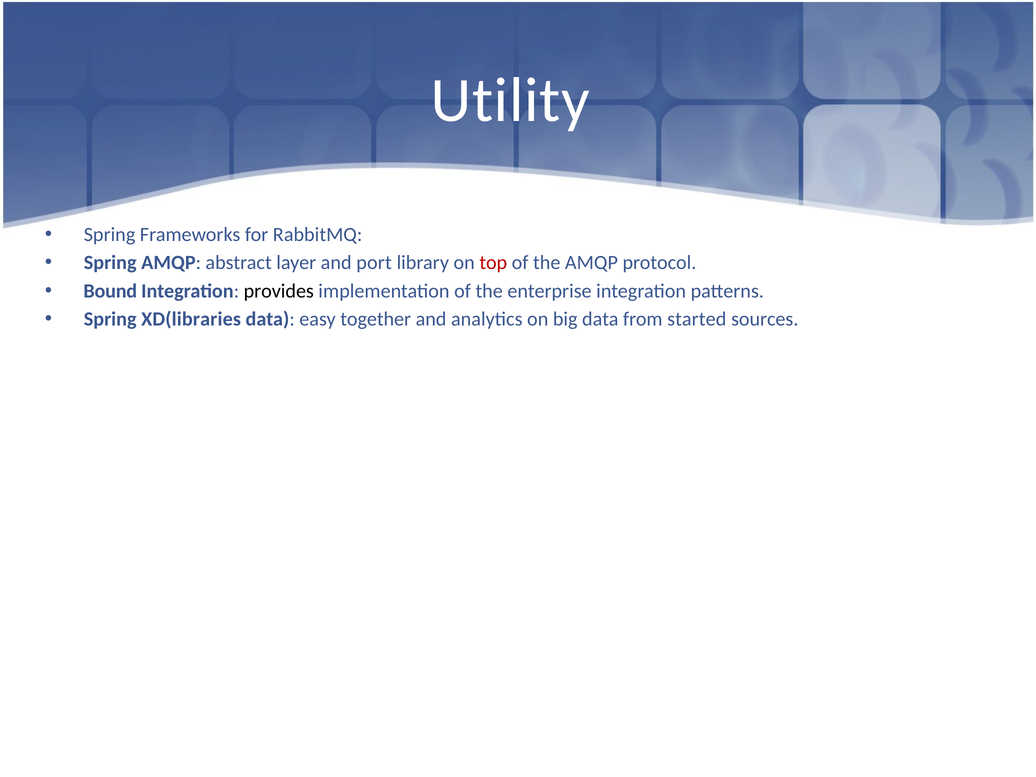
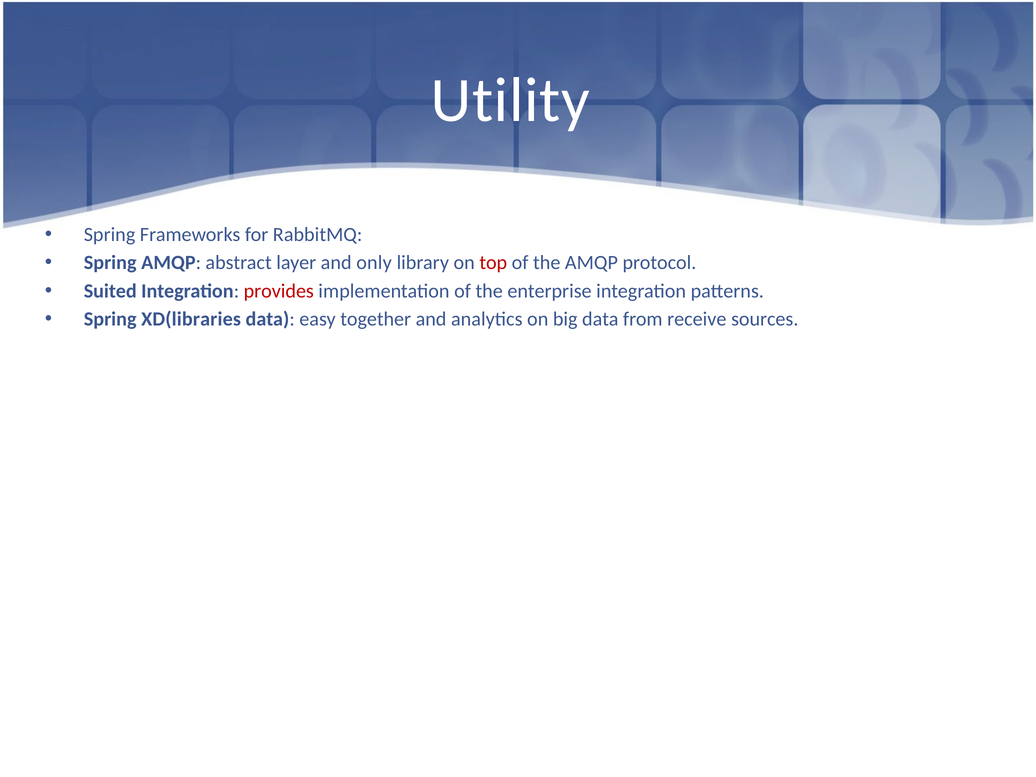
port: port -> only (374, 263)
Bound: Bound -> Suited (110, 291)
provides colour: black -> red (279, 291)
started: started -> receive (697, 319)
